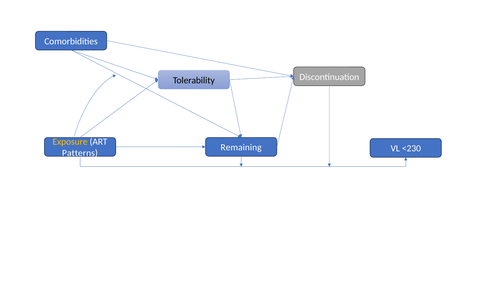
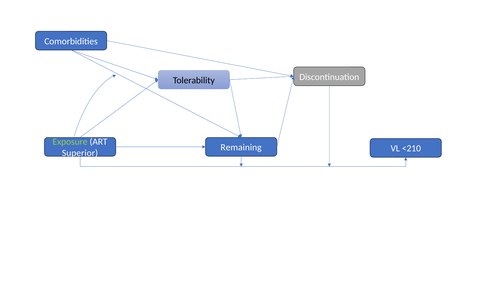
Exposure colour: yellow -> light green (70, 142)
<230: <230 -> <210 (411, 148)
Patterns: Patterns -> Superior (80, 153)
